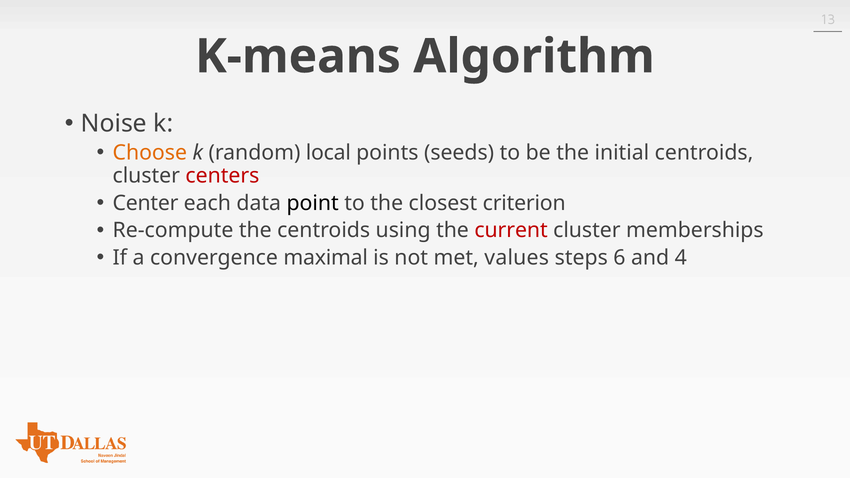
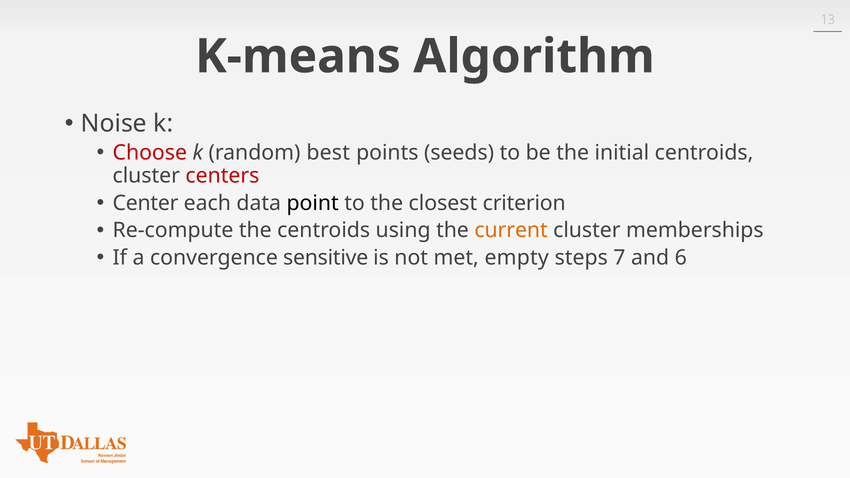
Choose colour: orange -> red (150, 153)
local: local -> best (328, 153)
current colour: red -> orange (511, 230)
maximal: maximal -> sensitive (326, 258)
values: values -> empty (517, 258)
6: 6 -> 7 (619, 258)
4: 4 -> 6 (681, 258)
